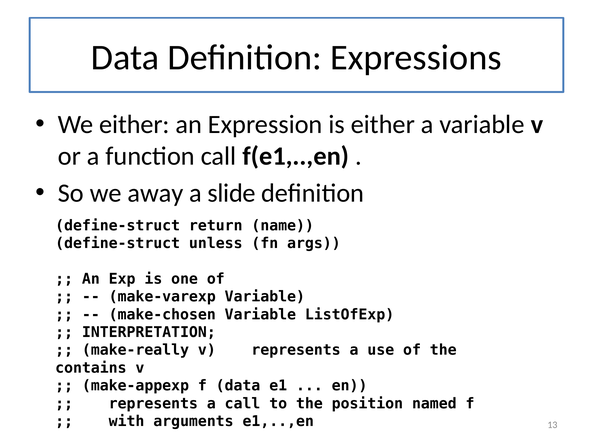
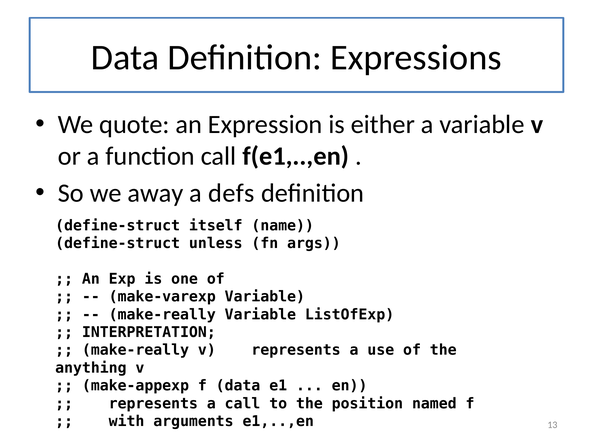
We either: either -> quote (134, 124)
slide: slide -> defs (231, 193)
return: return -> itself (216, 225)
make-chosen: make-chosen -> make-really (162, 314)
contains: contains -> anything (91, 368)
